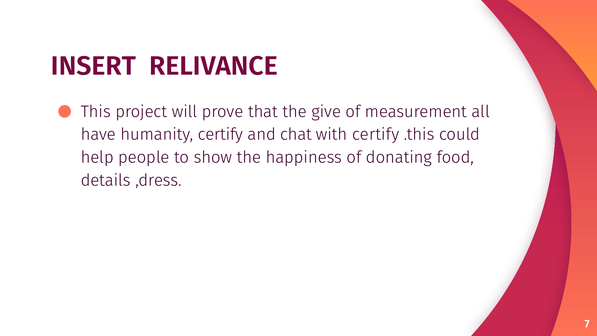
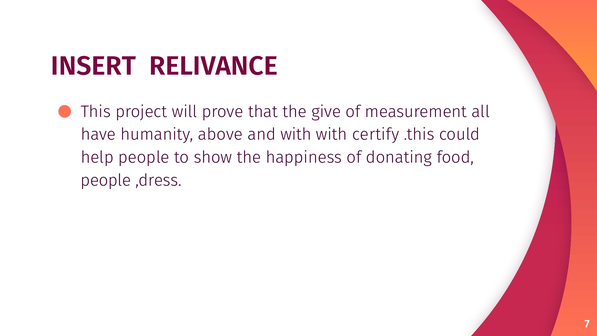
humanity certify: certify -> above (220, 134)
and chat: chat -> with (296, 134)
details: details -> people (106, 180)
